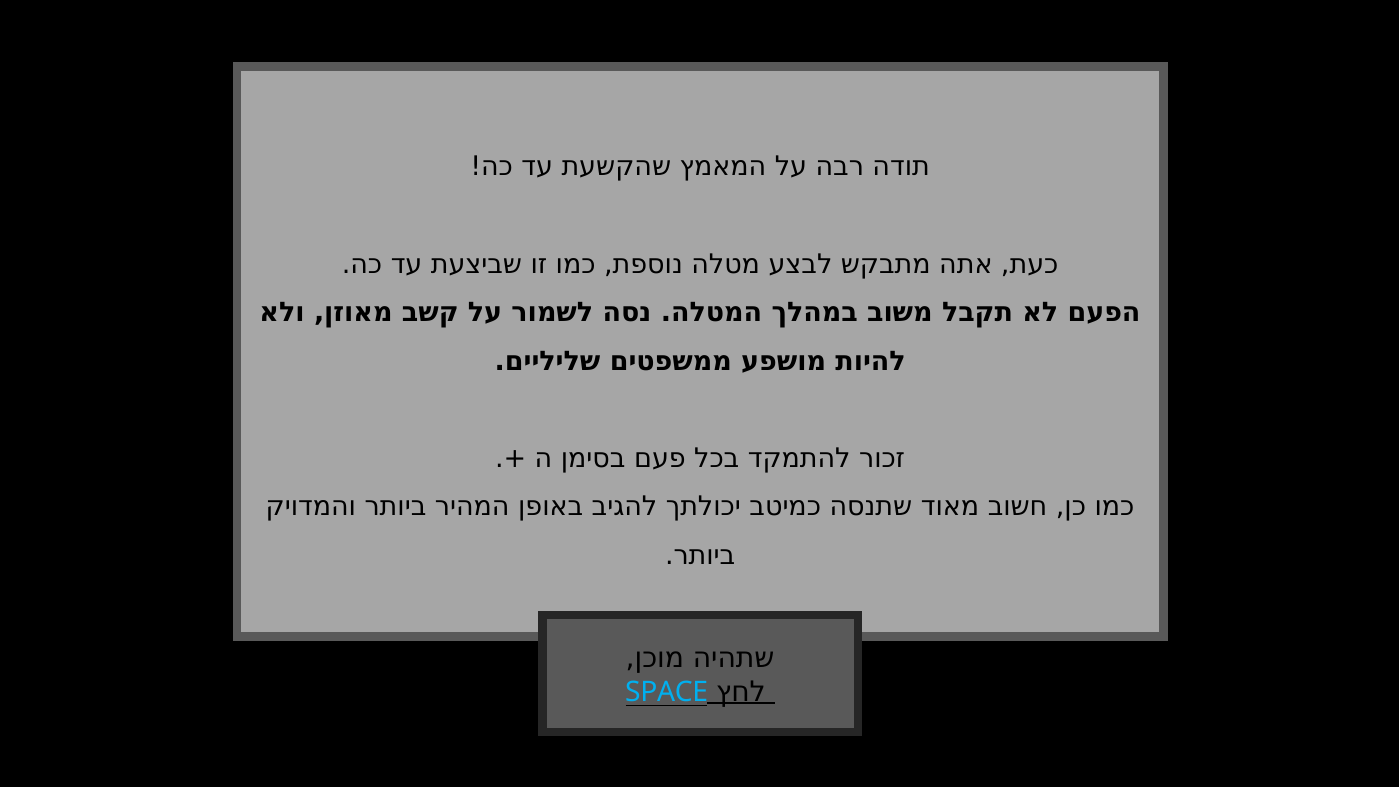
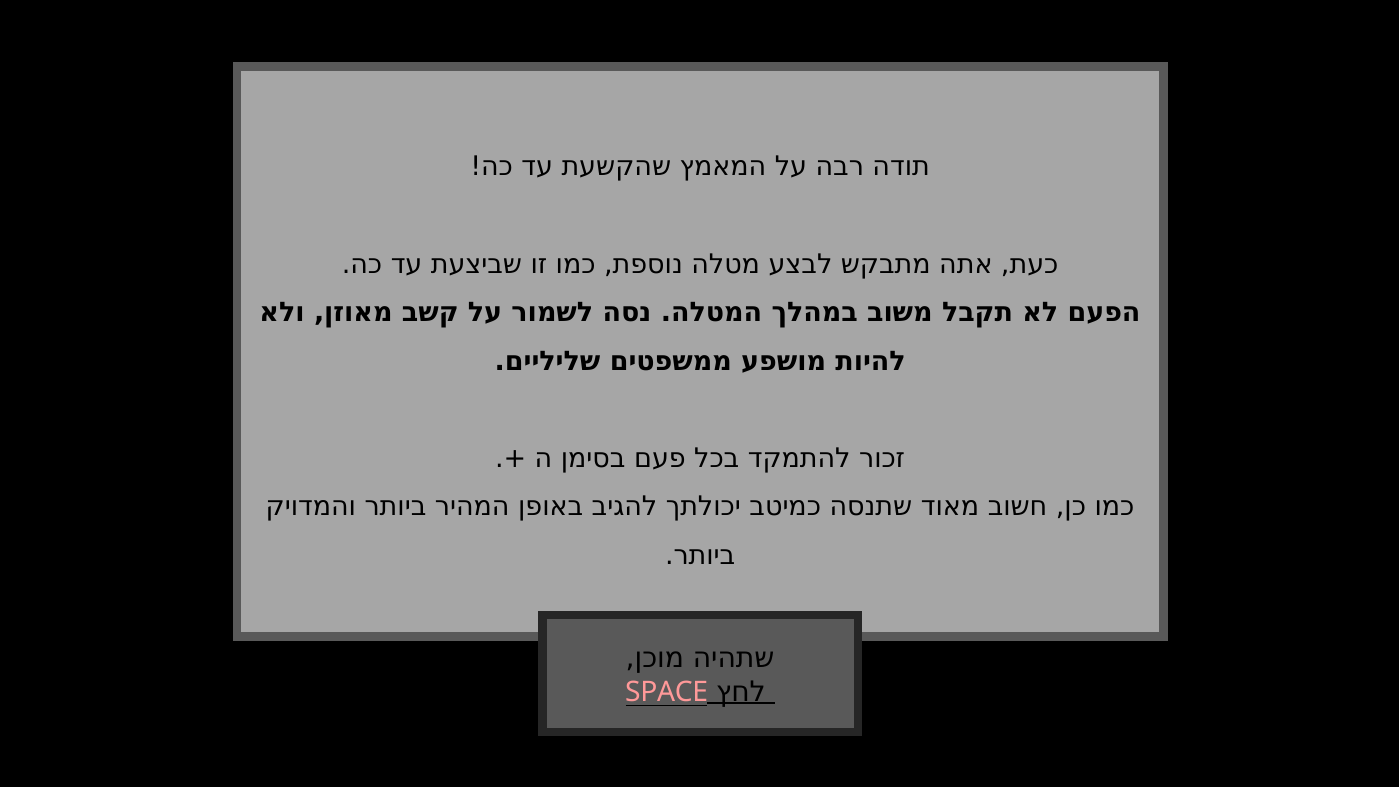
SPACE colour: light blue -> pink (667, 692)
